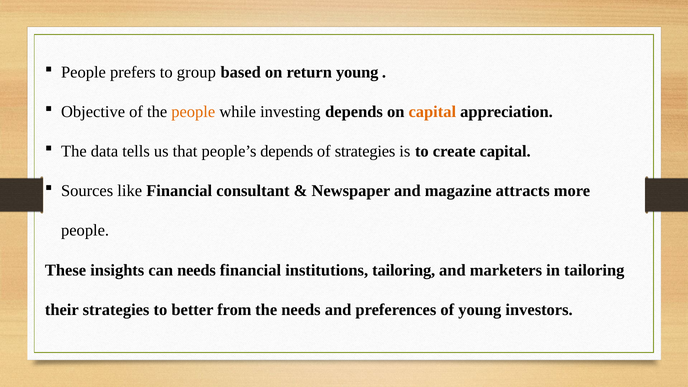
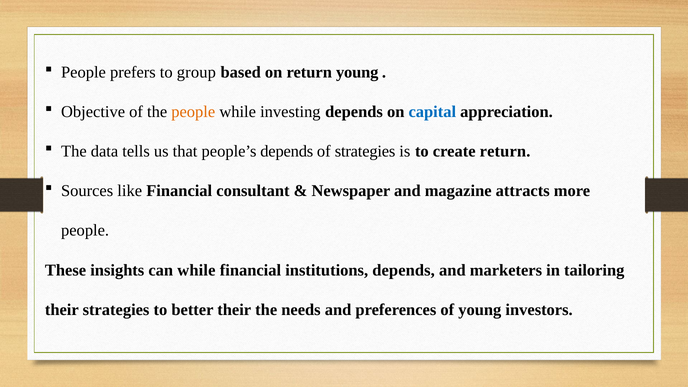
capital colour: orange -> blue (432, 112)
create capital: capital -> return (505, 151)
can needs: needs -> while (196, 270)
institutions tailoring: tailoring -> depends (404, 270)
better from: from -> their (234, 310)
